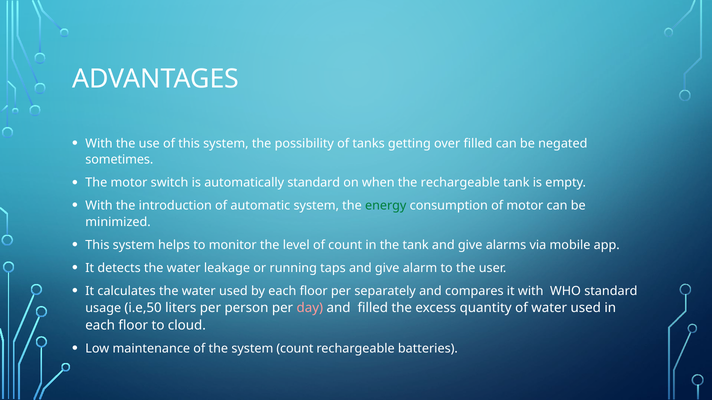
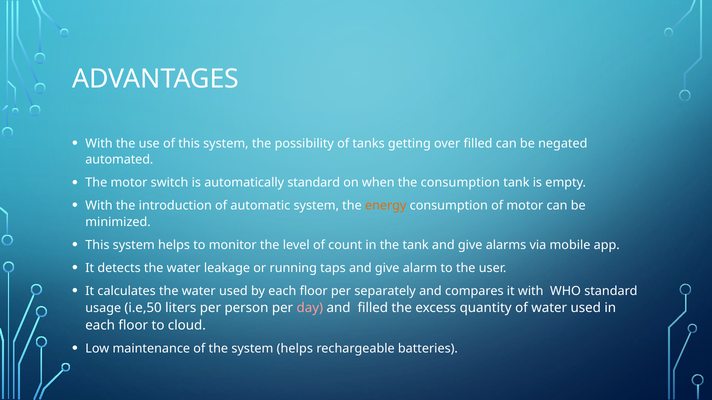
sometimes: sometimes -> automated (119, 160)
the rechargeable: rechargeable -> consumption (460, 183)
energy colour: green -> orange (386, 206)
the system count: count -> helps (295, 349)
